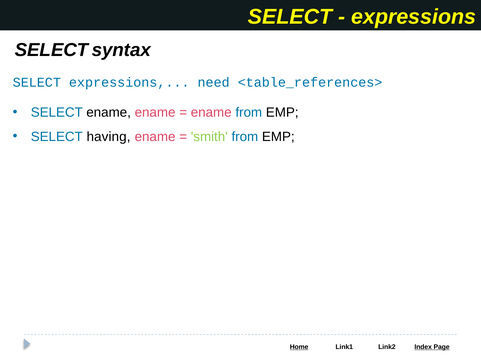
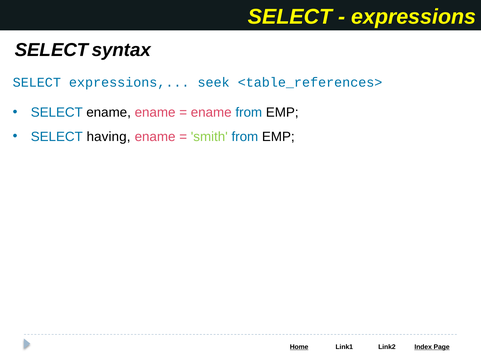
need: need -> seek (214, 82)
